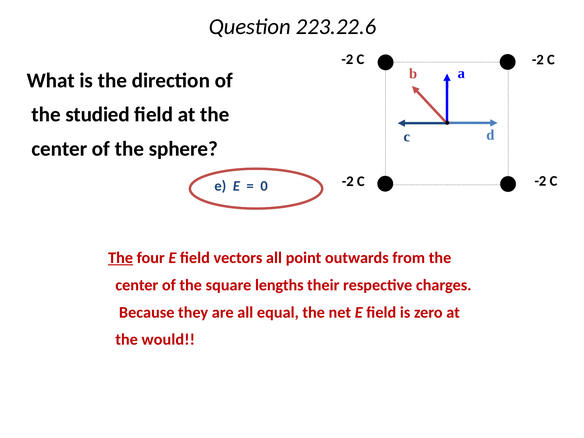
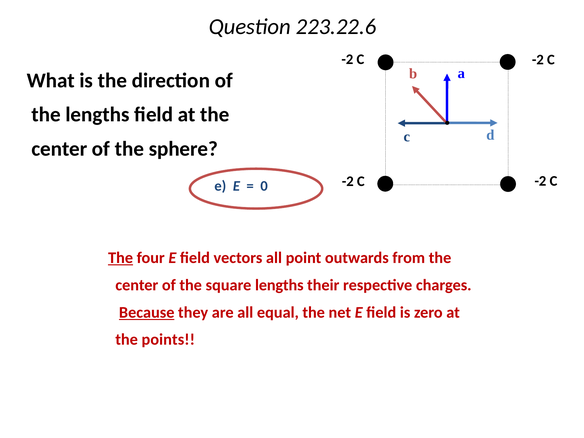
the studied: studied -> lengths (97, 115)
Because underline: none -> present (147, 312)
would: would -> points (168, 340)
